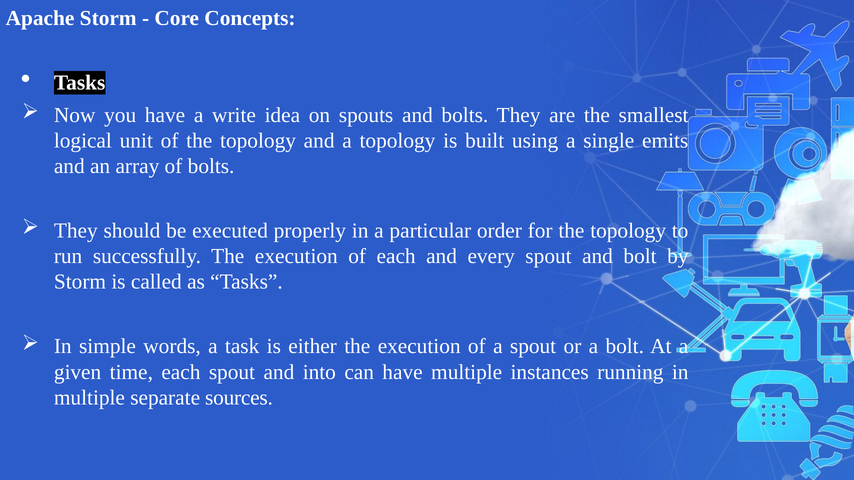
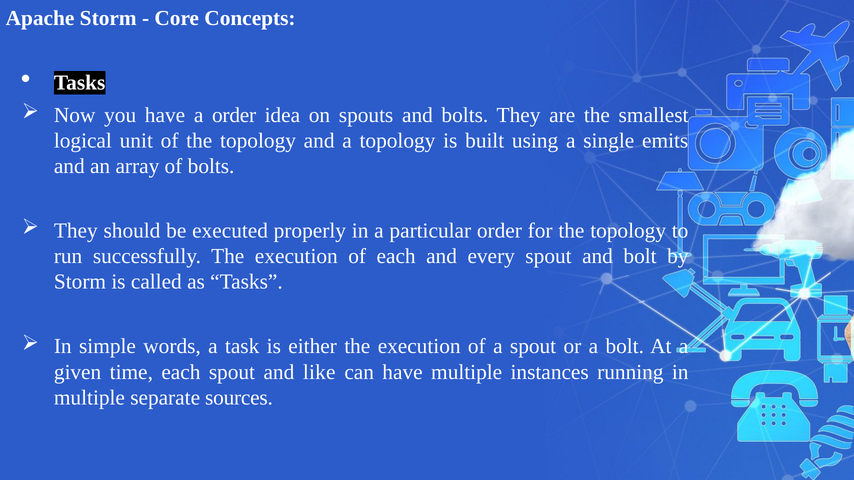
a write: write -> order (234, 115)
into: into -> like (319, 372)
